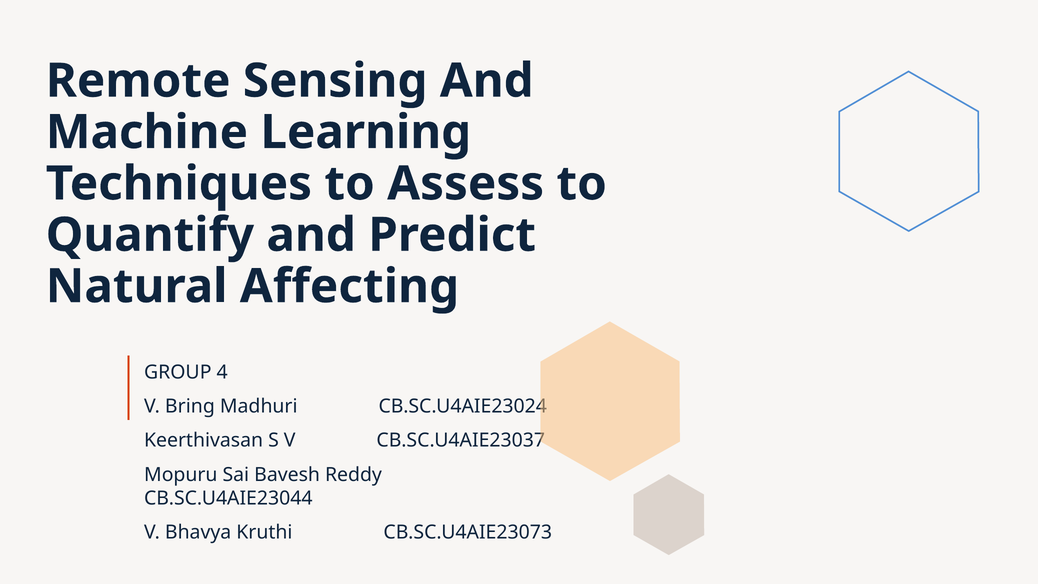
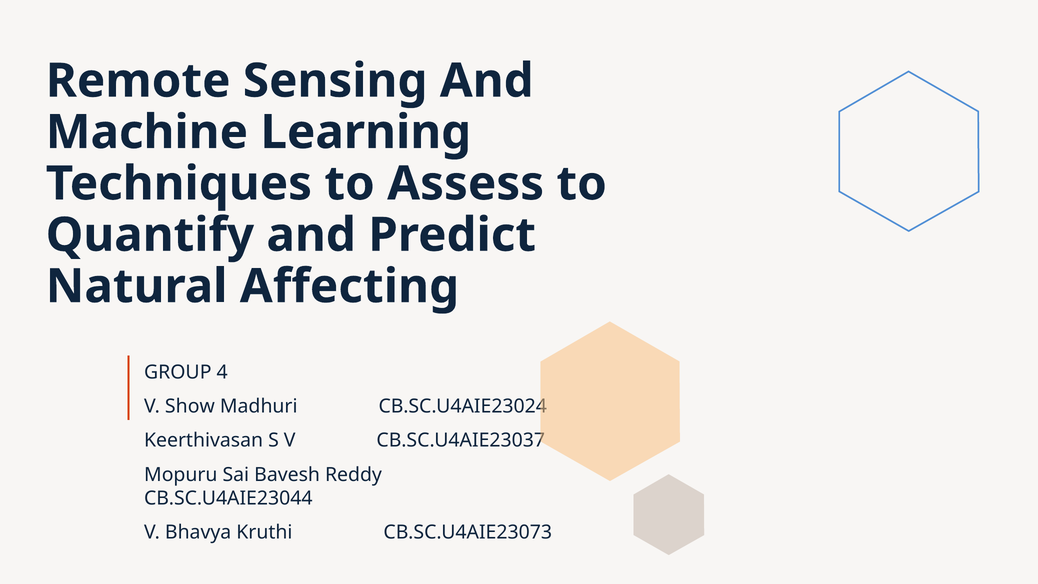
Bring: Bring -> Show (190, 406)
